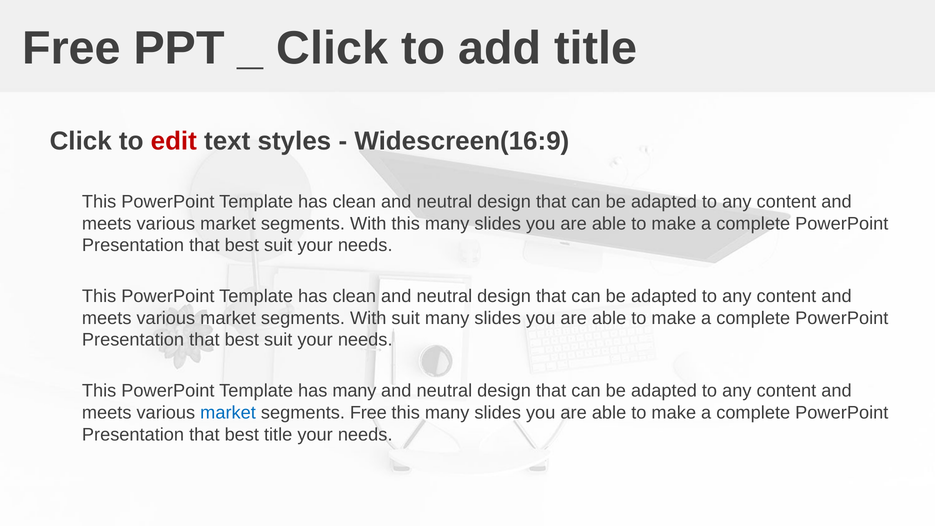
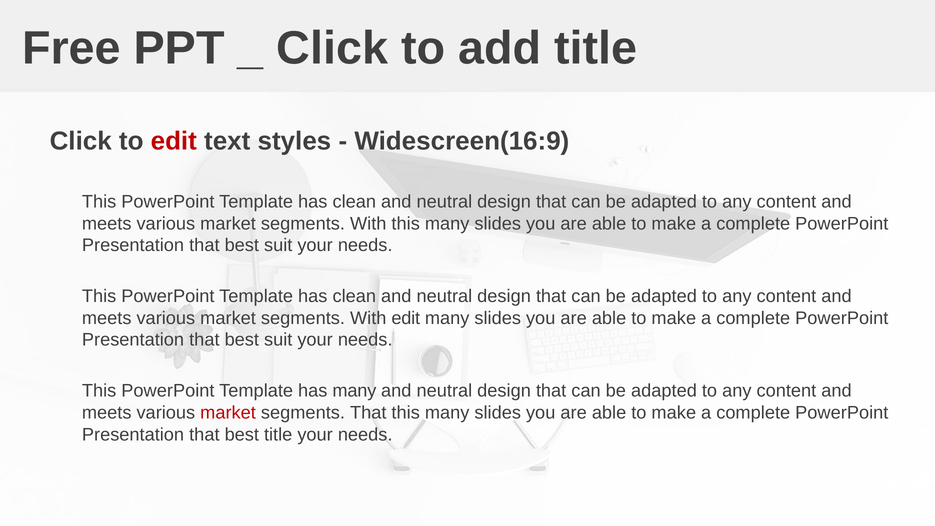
With suit: suit -> edit (406, 318)
market colour: blue -> red (228, 413)
segments Free: Free -> That (368, 413)
